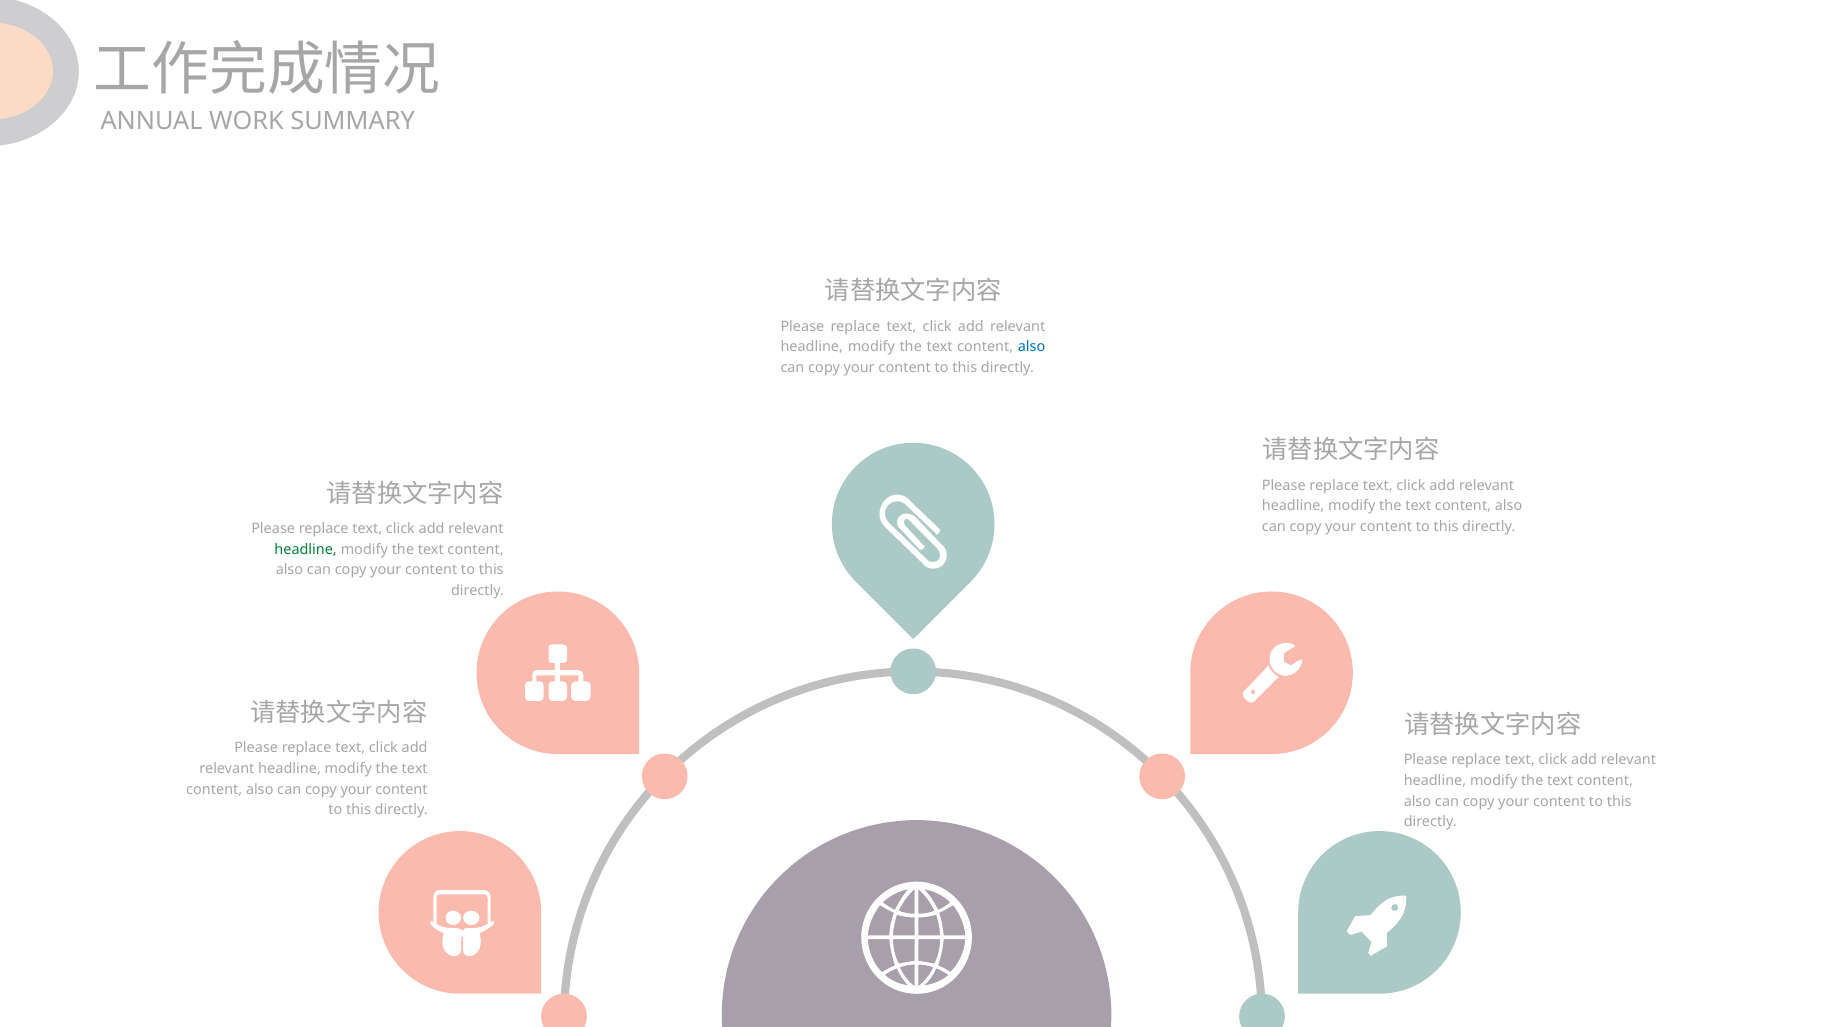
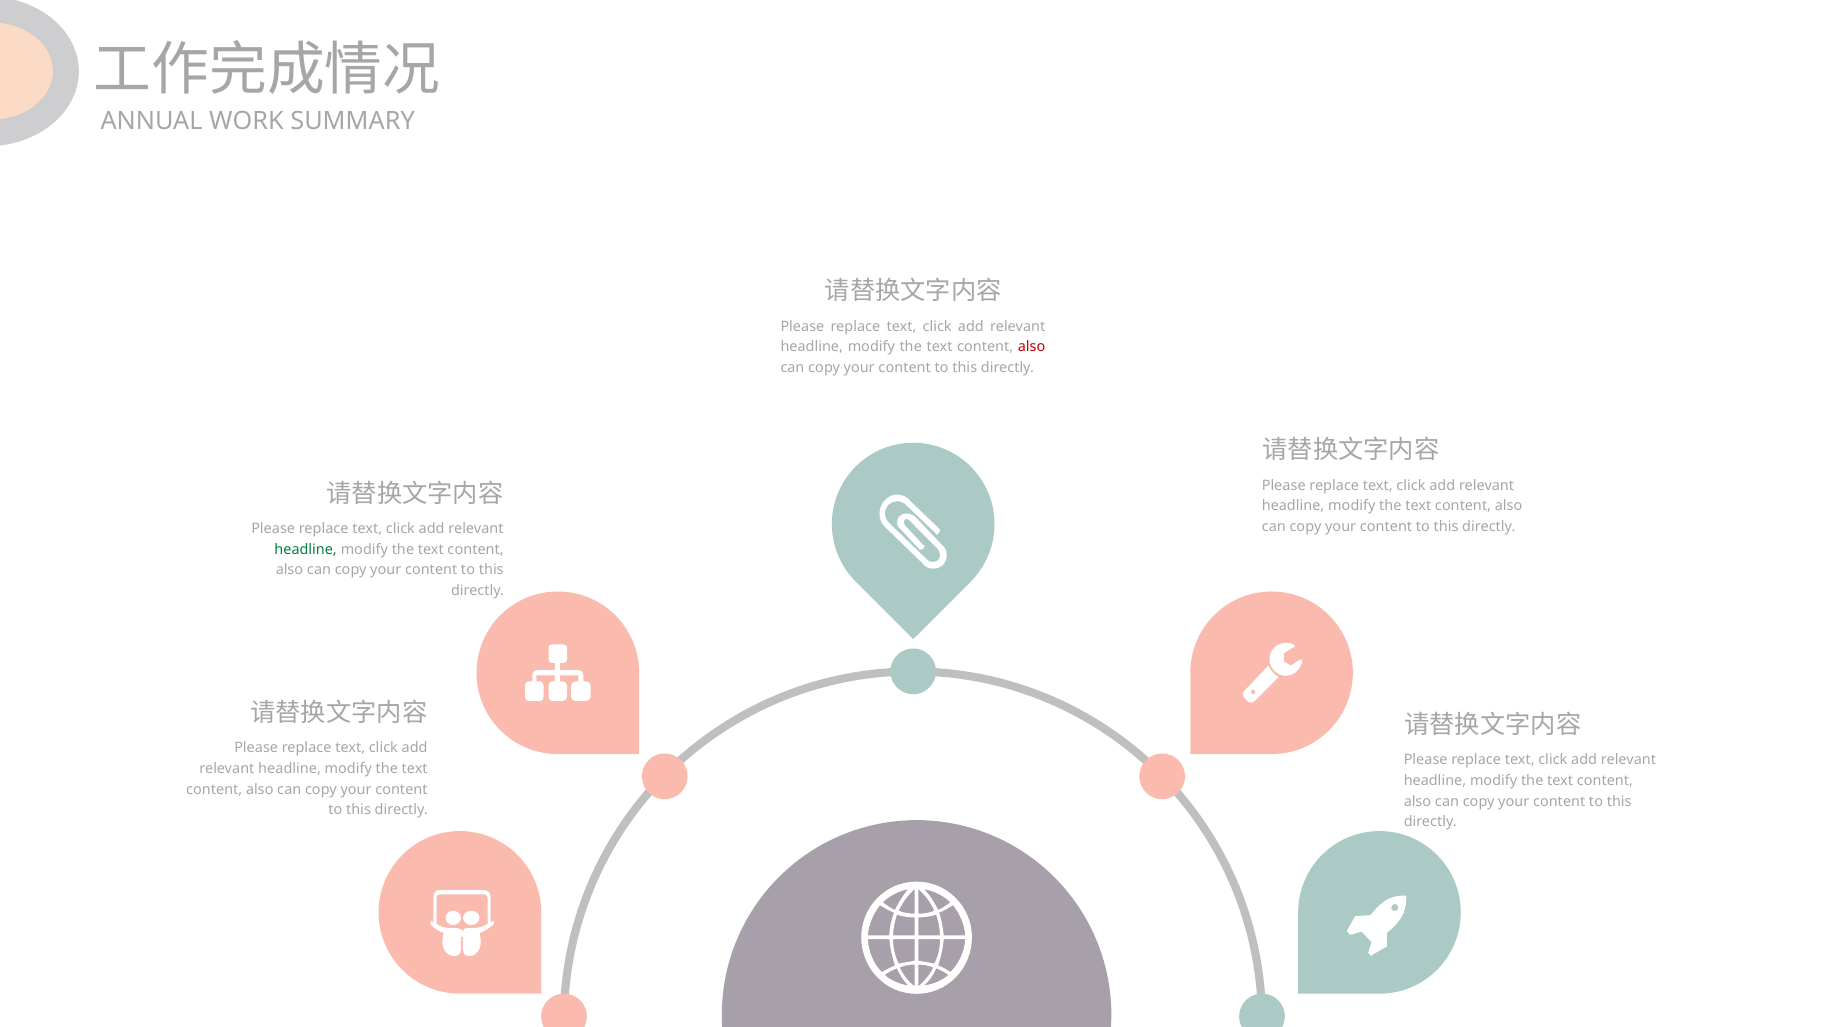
also colour: blue -> red (1032, 347)
